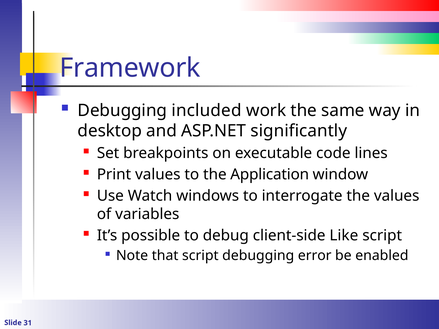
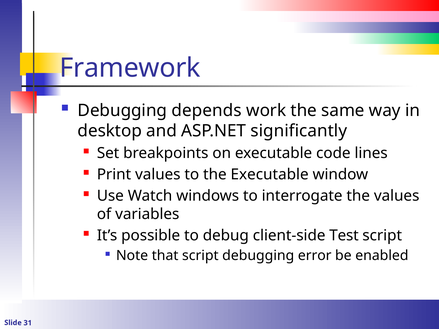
included: included -> depends (207, 111)
the Application: Application -> Executable (270, 175)
Like: Like -> Test (344, 236)
